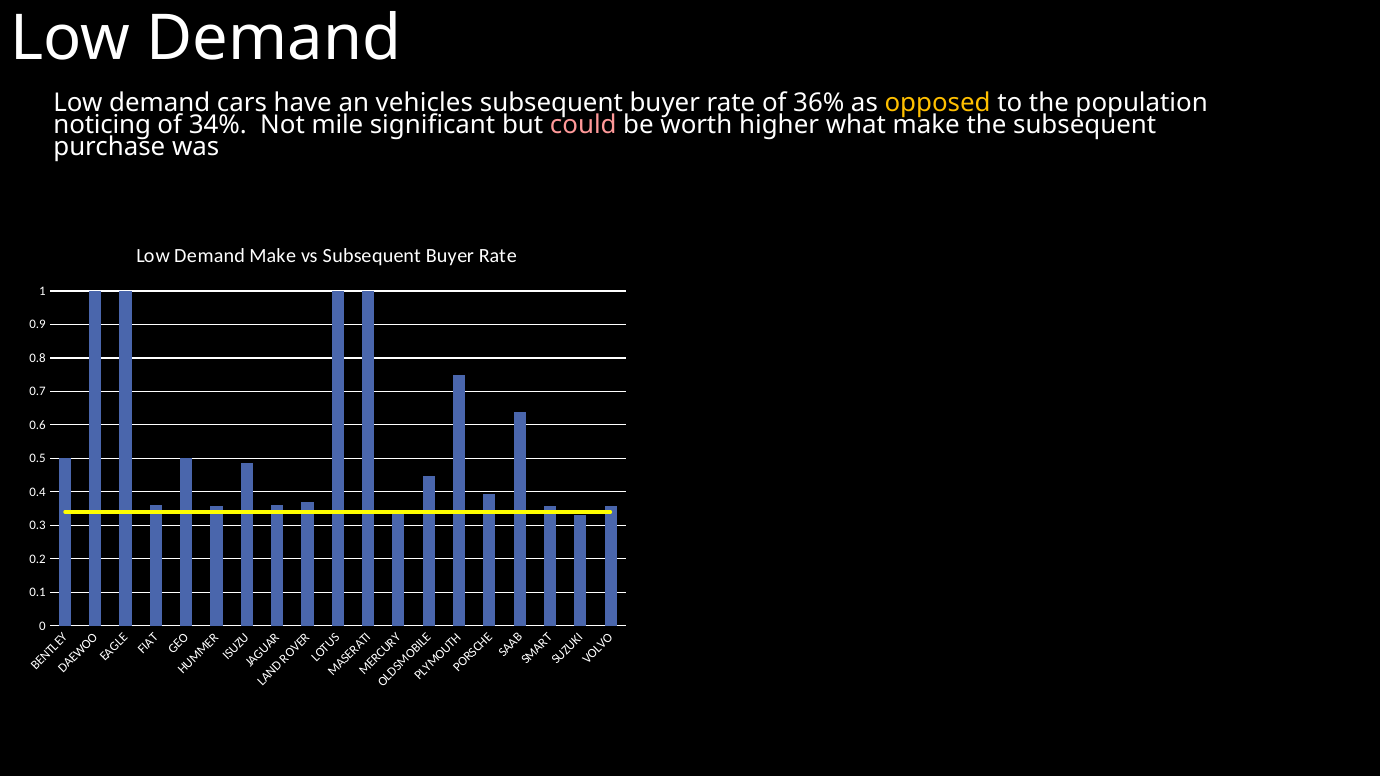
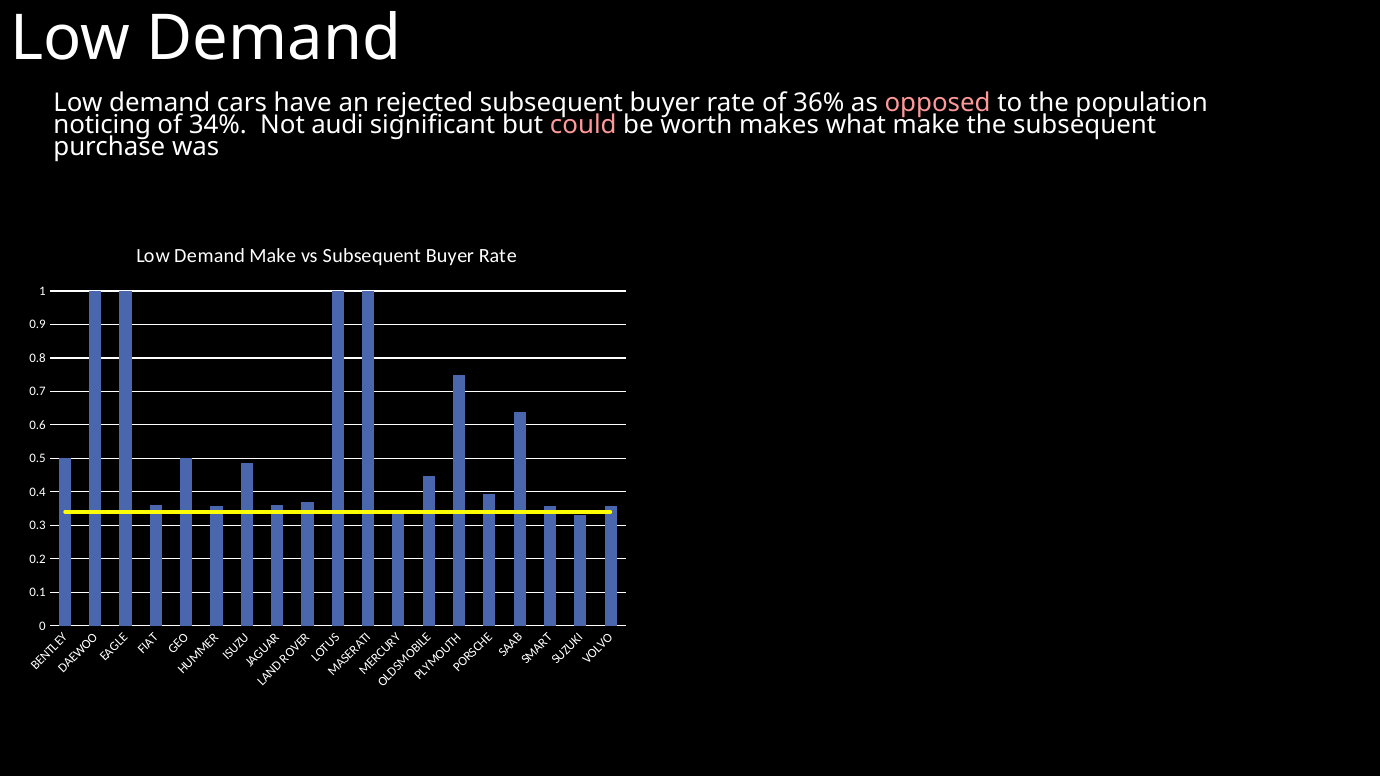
vehicles: vehicles -> rejected (425, 103)
opposed colour: yellow -> pink (938, 103)
mile: mile -> audi (337, 125)
higher: higher -> makes (779, 125)
